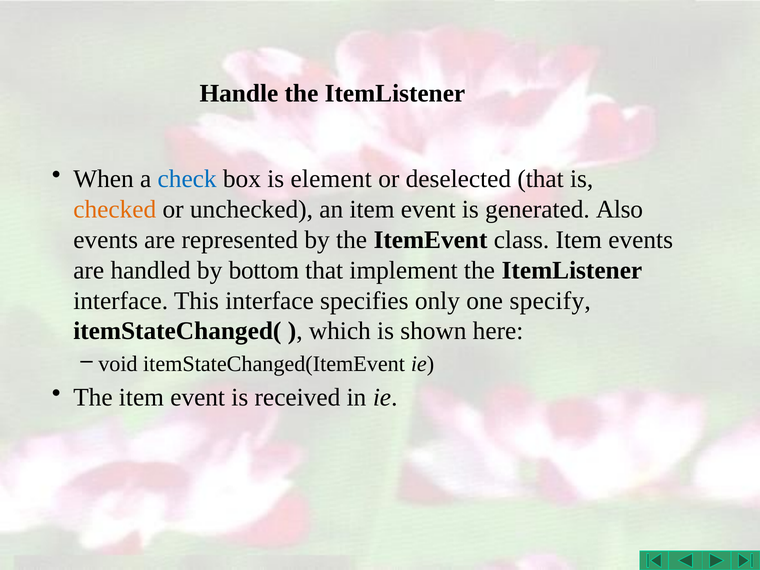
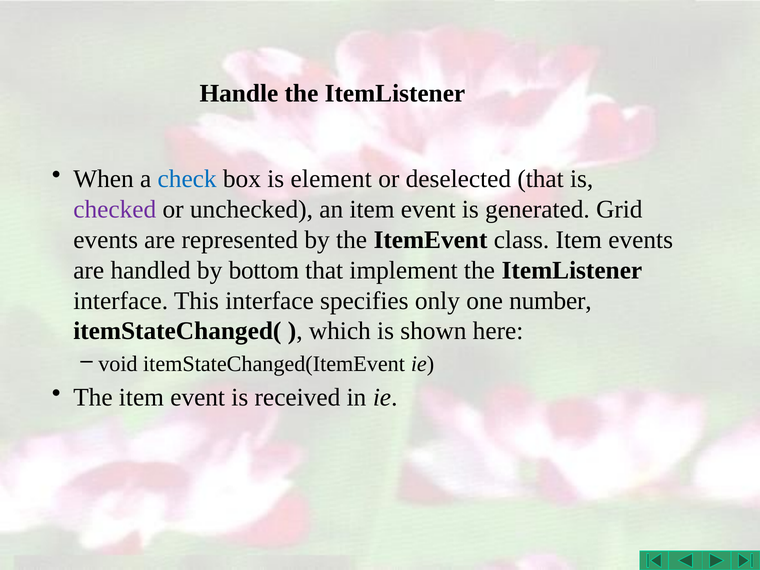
checked colour: orange -> purple (115, 210)
Also: Also -> Grid (619, 210)
specify: specify -> number (550, 301)
